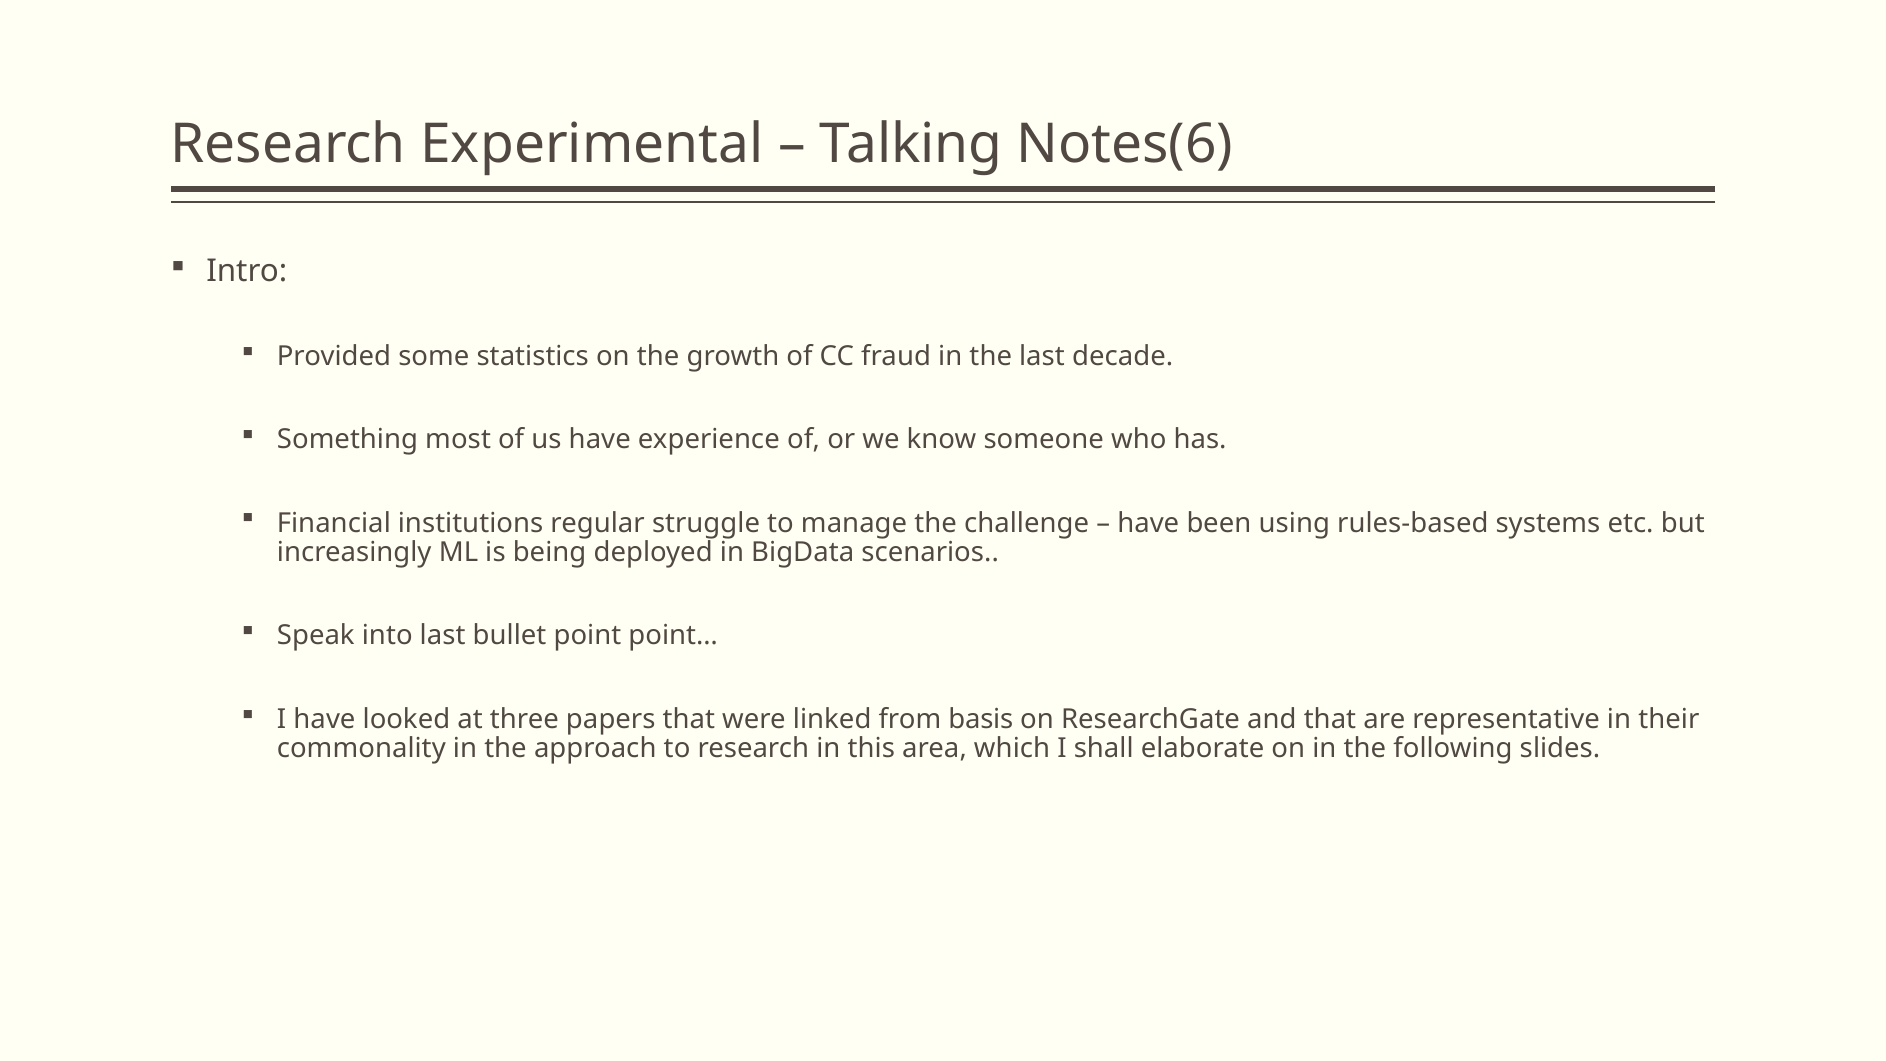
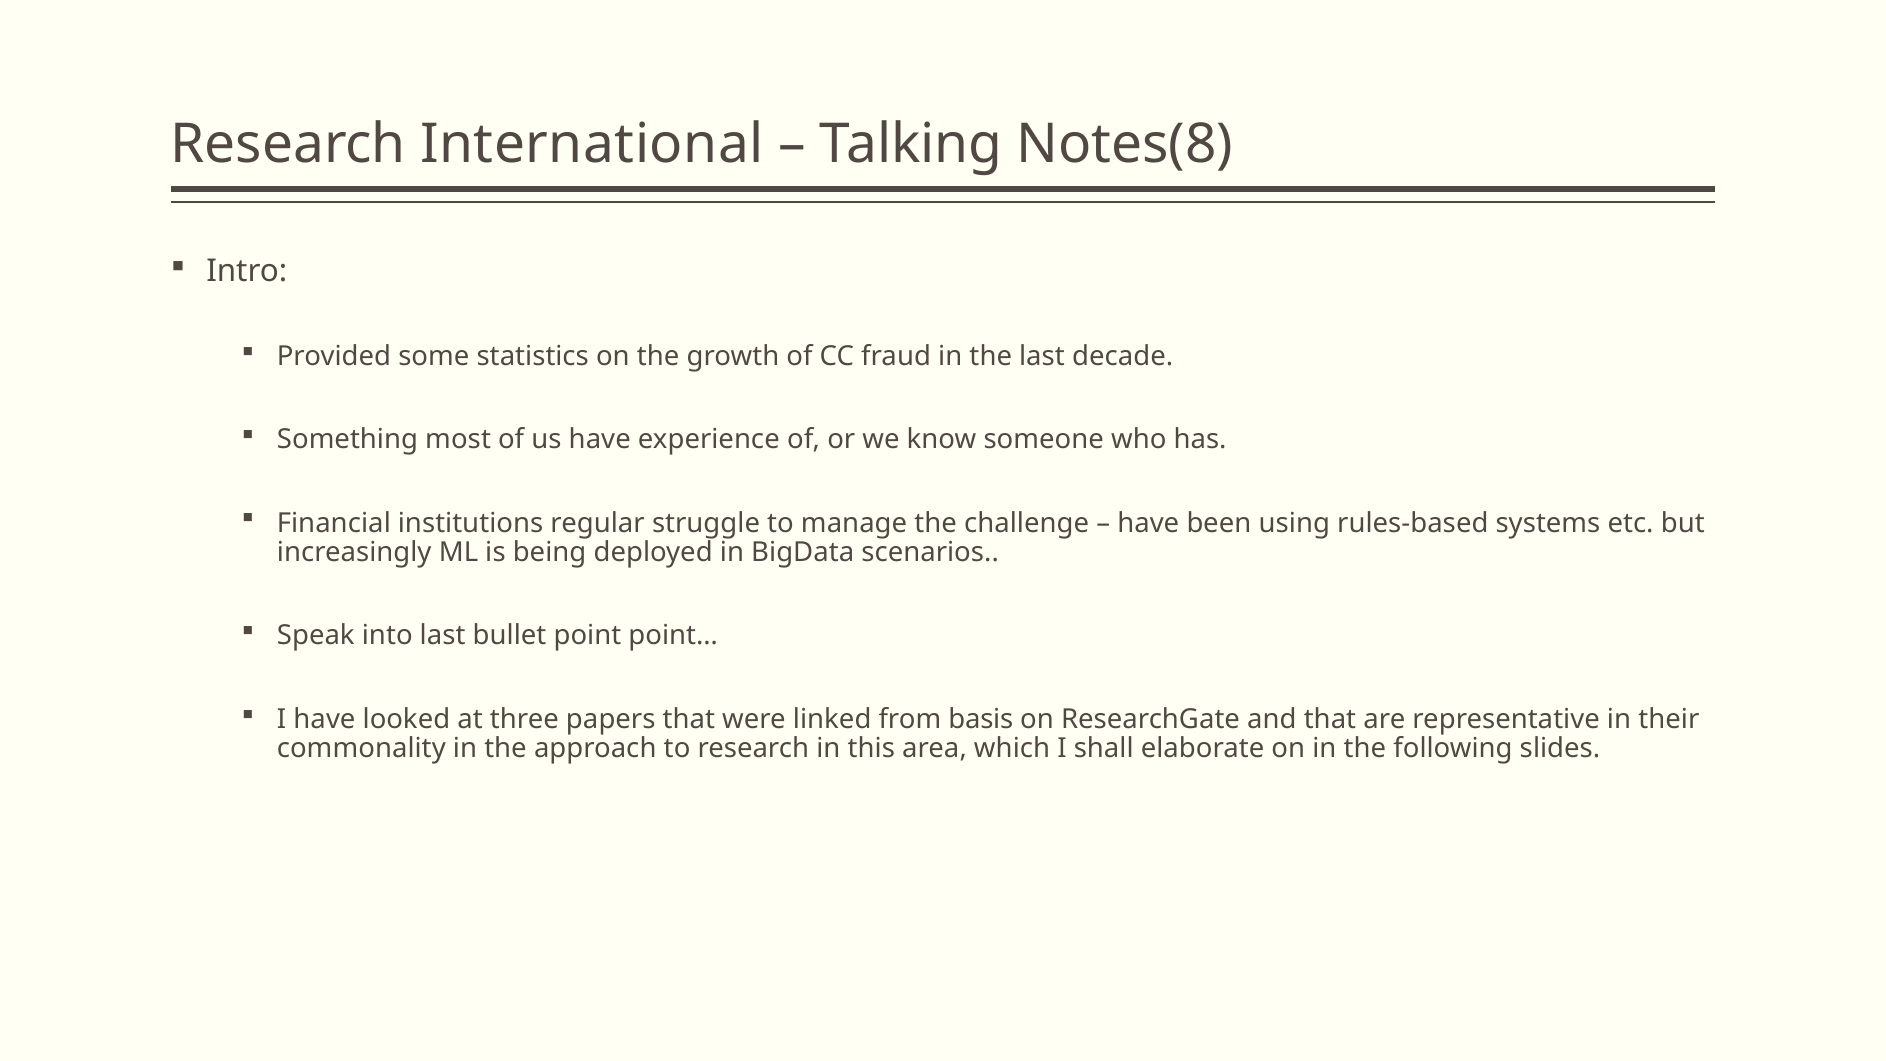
Experimental: Experimental -> International (592, 144)
Notes(6: Notes(6 -> Notes(8 (1125, 144)
